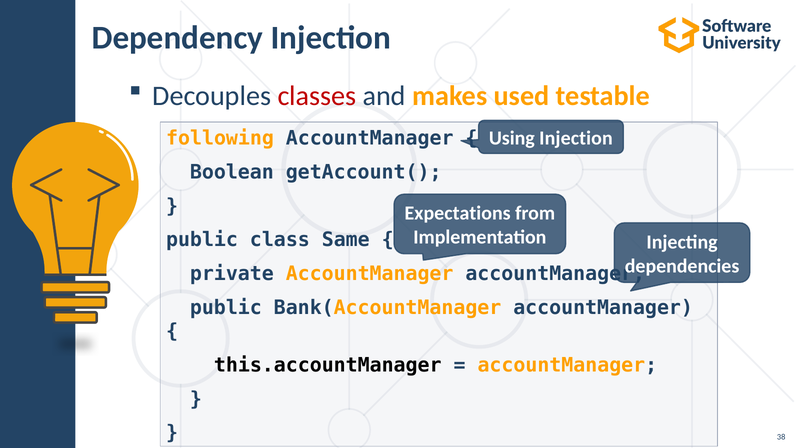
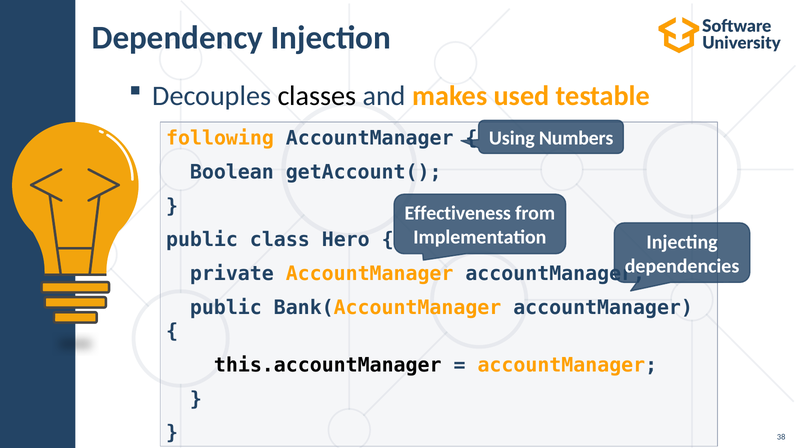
classes colour: red -> black (317, 96)
Using Injection: Injection -> Numbers (576, 138)
Expectations: Expectations -> Effectiveness (458, 213)
Same: Same -> Hero (346, 240)
